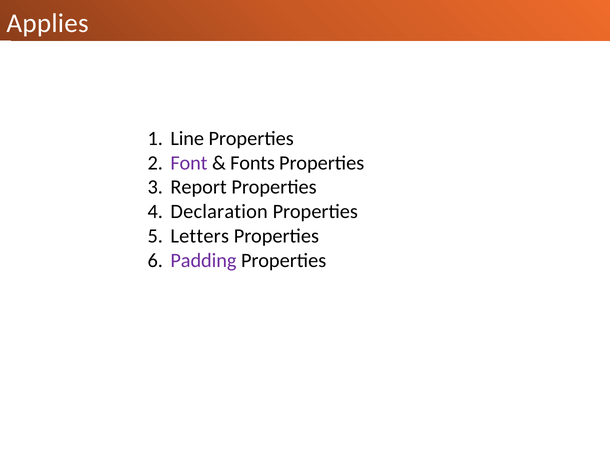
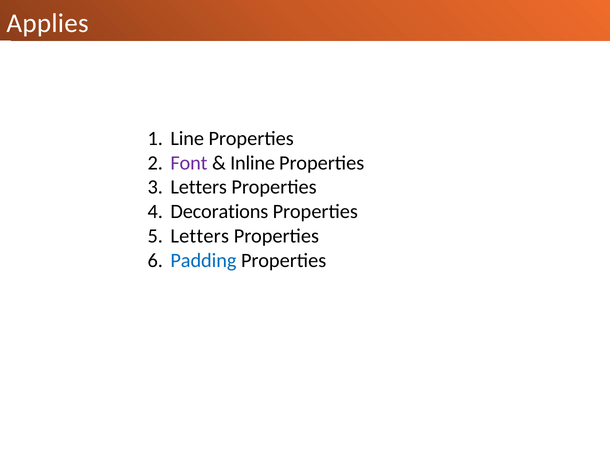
Fonts: Fonts -> Inline (253, 163)
Report: Report -> Letters (199, 187)
Declaration: Declaration -> Decorations (219, 212)
Padding colour: purple -> blue (203, 261)
